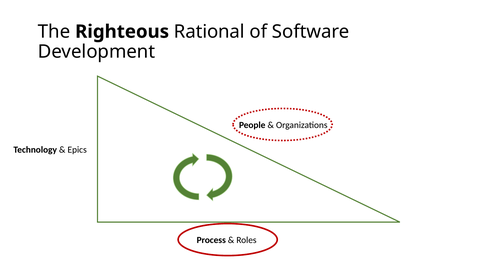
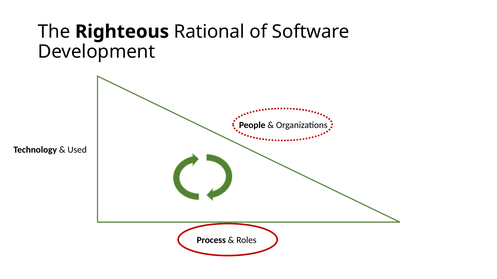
Epics: Epics -> Used (77, 150)
